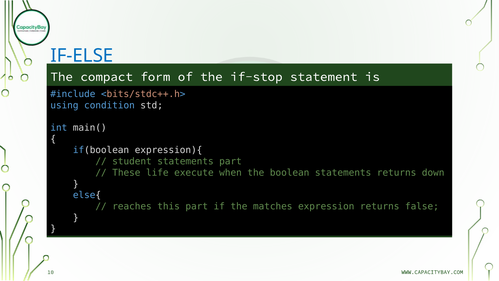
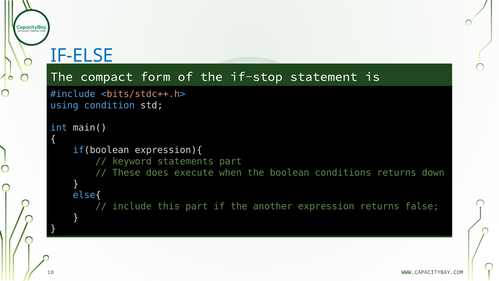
student: student -> keyword (132, 161)
life: life -> does (157, 173)
boolean statements: statements -> conditions (343, 173)
reaches: reaches -> include (132, 206)
matches: matches -> another (273, 206)
